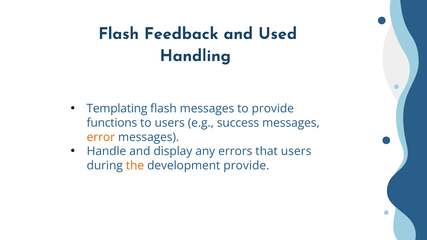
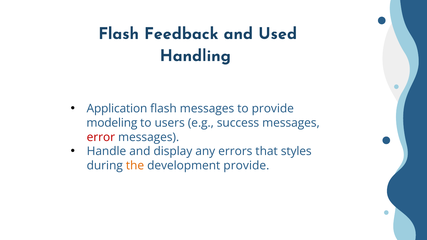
Templating: Templating -> Application (117, 109)
functions: functions -> modeling (112, 123)
error colour: orange -> red (101, 137)
that users: users -> styles (296, 151)
